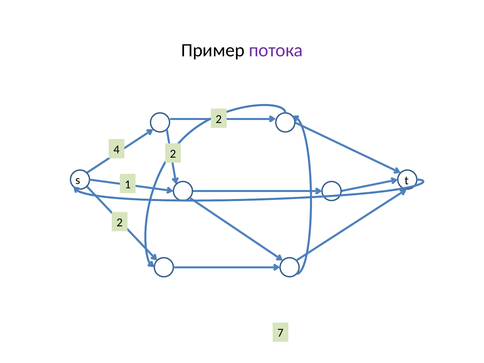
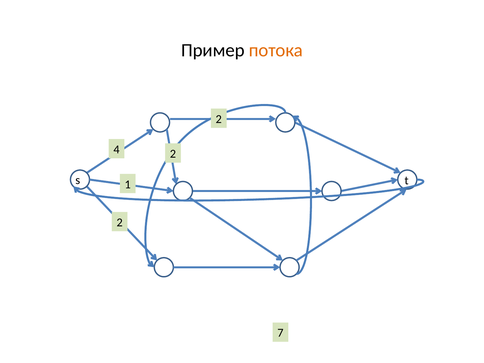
потока colour: purple -> orange (276, 50)
